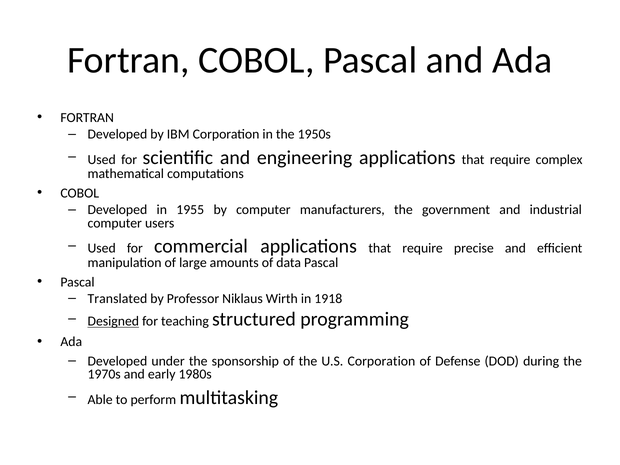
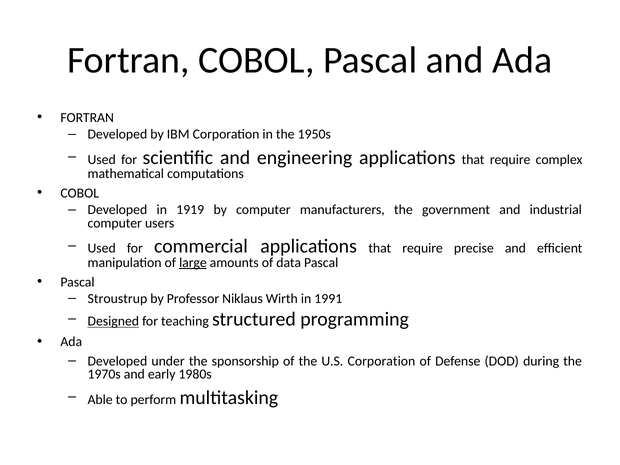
1955: 1955 -> 1919 (190, 210)
large underline: none -> present (193, 263)
Translated: Translated -> Stroustrup (117, 299)
1918: 1918 -> 1991 (328, 299)
